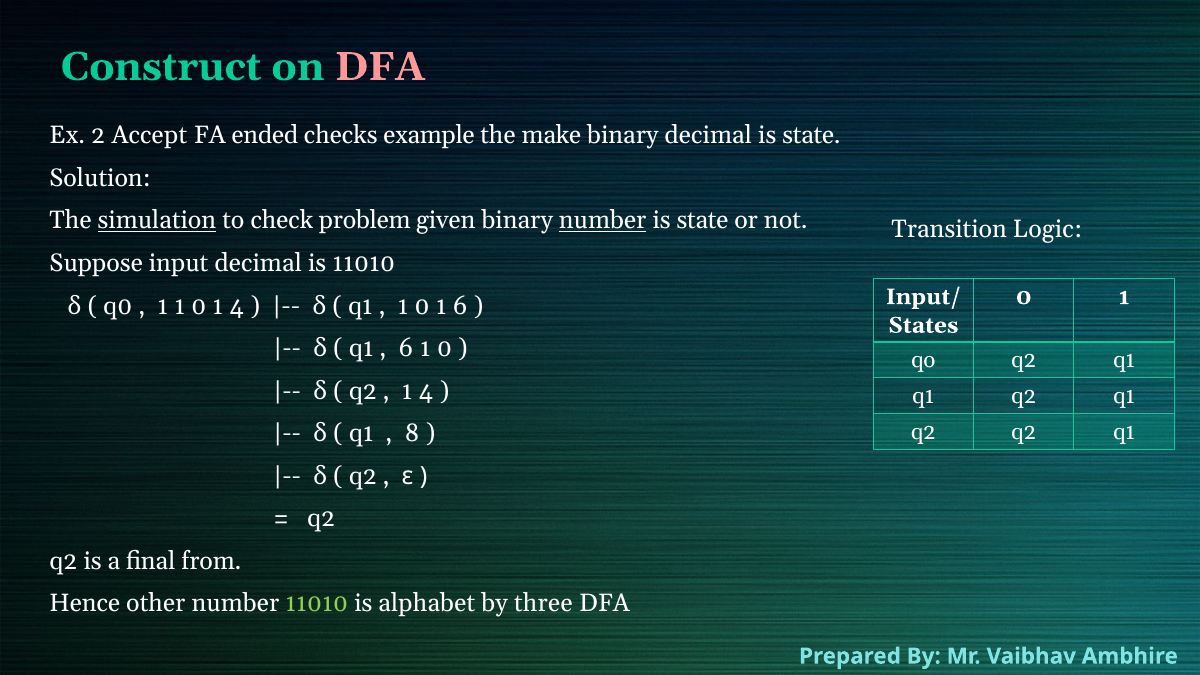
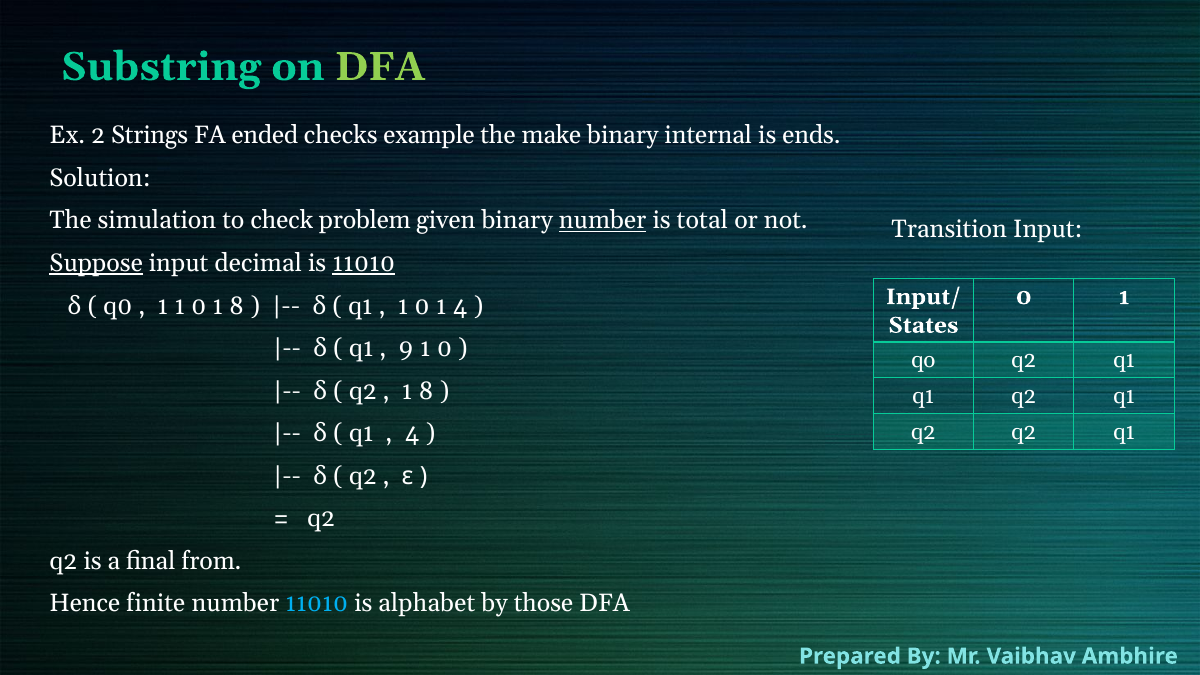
Construct: Construct -> Substring (161, 67)
DFA colour: pink -> light green (380, 67)
Accept: Accept -> Strings (150, 136)
binary decimal: decimal -> internal (708, 136)
state: state -> ends (811, 136)
simulation underline: present -> none (157, 221)
state: state -> total (702, 221)
Transition Logic: Logic -> Input (1048, 229)
Suppose underline: none -> present (96, 263)
11010 underline: none -> present (364, 263)
0 1 4: 4 -> 8 (237, 306)
1 6: 6 -> 4 (460, 306)
6: 6 -> 9 (406, 348)
4: 4 -> 8 (426, 391)
8: 8 -> 4 (412, 433)
other: other -> finite (156, 604)
11010 colour: light green -> light blue (317, 604)
three: three -> those (543, 604)
